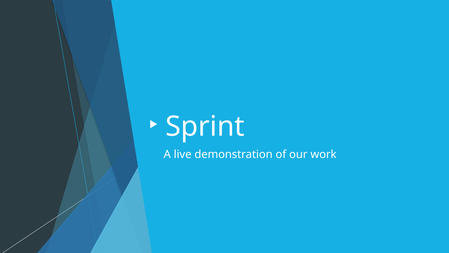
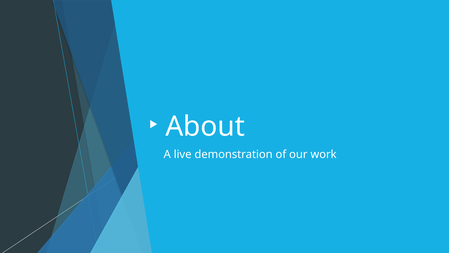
Sprint: Sprint -> About (205, 126)
